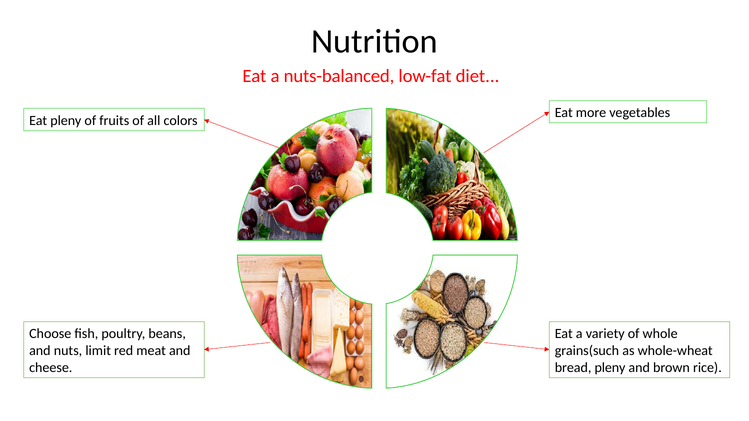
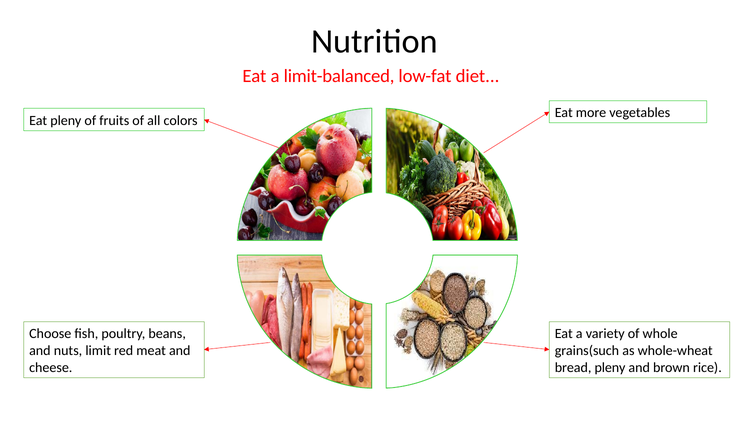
nuts-balanced: nuts-balanced -> limit-balanced (339, 76)
